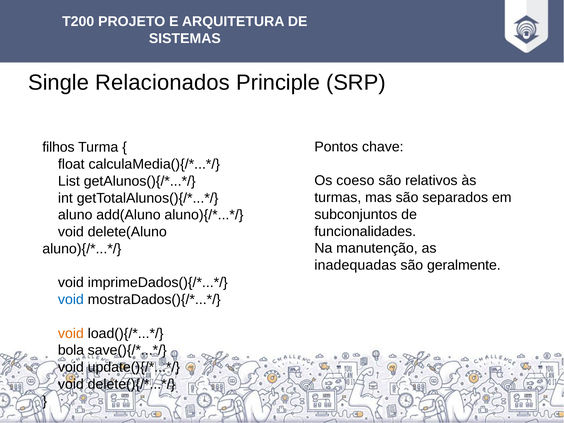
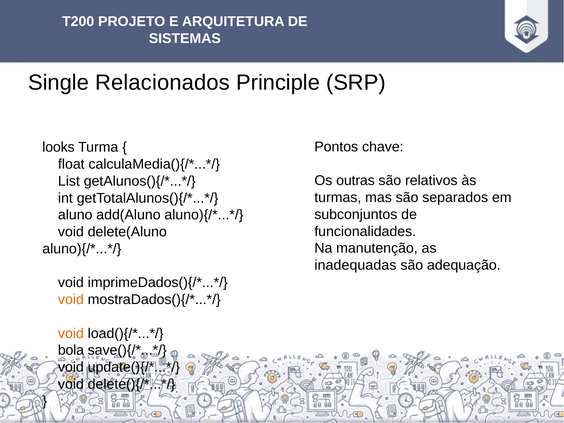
filhos: filhos -> looks (58, 147)
coeso: coeso -> outras (355, 181)
geralmente: geralmente -> adequação (464, 265)
void colour: blue -> orange (71, 300)
